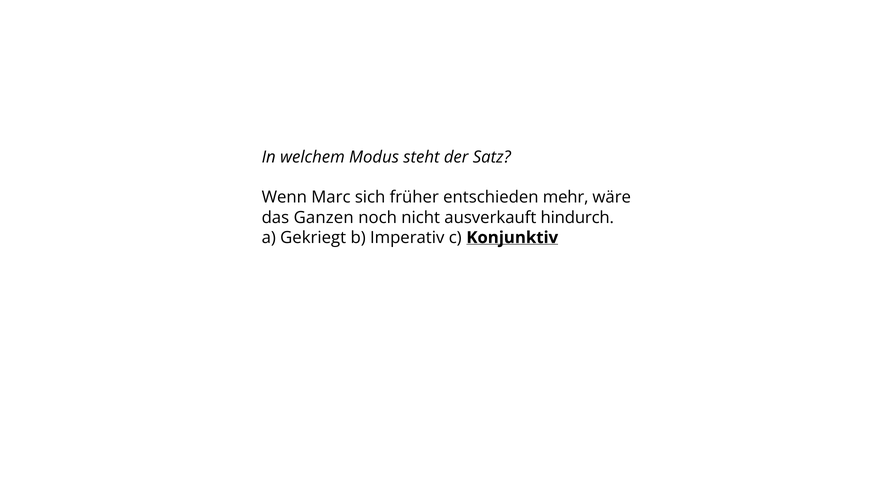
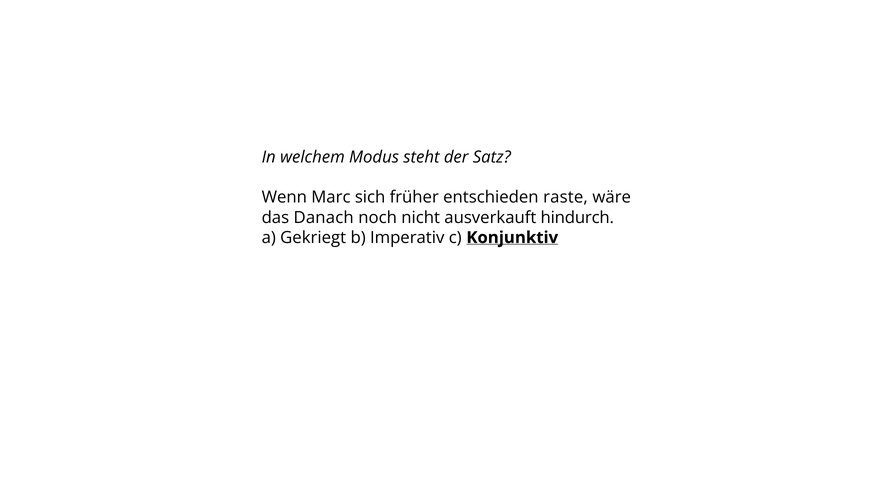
mehr: mehr -> raste (565, 198)
Ganzen: Ganzen -> Danach (324, 218)
